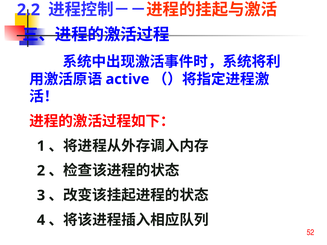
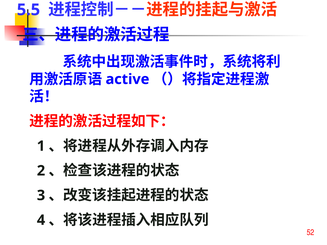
2.2: 2.2 -> 5.5 (28, 10)
